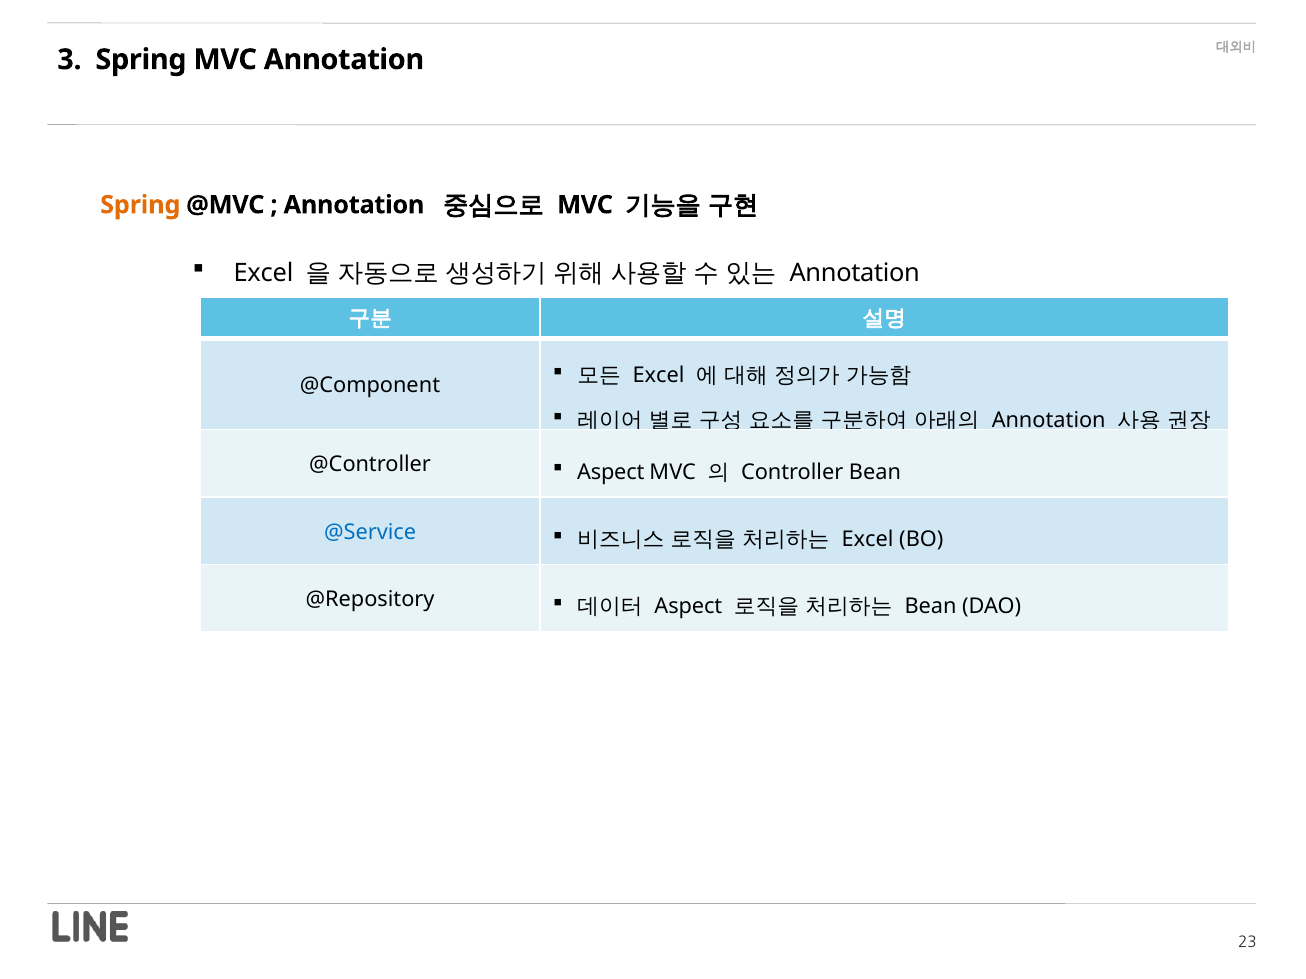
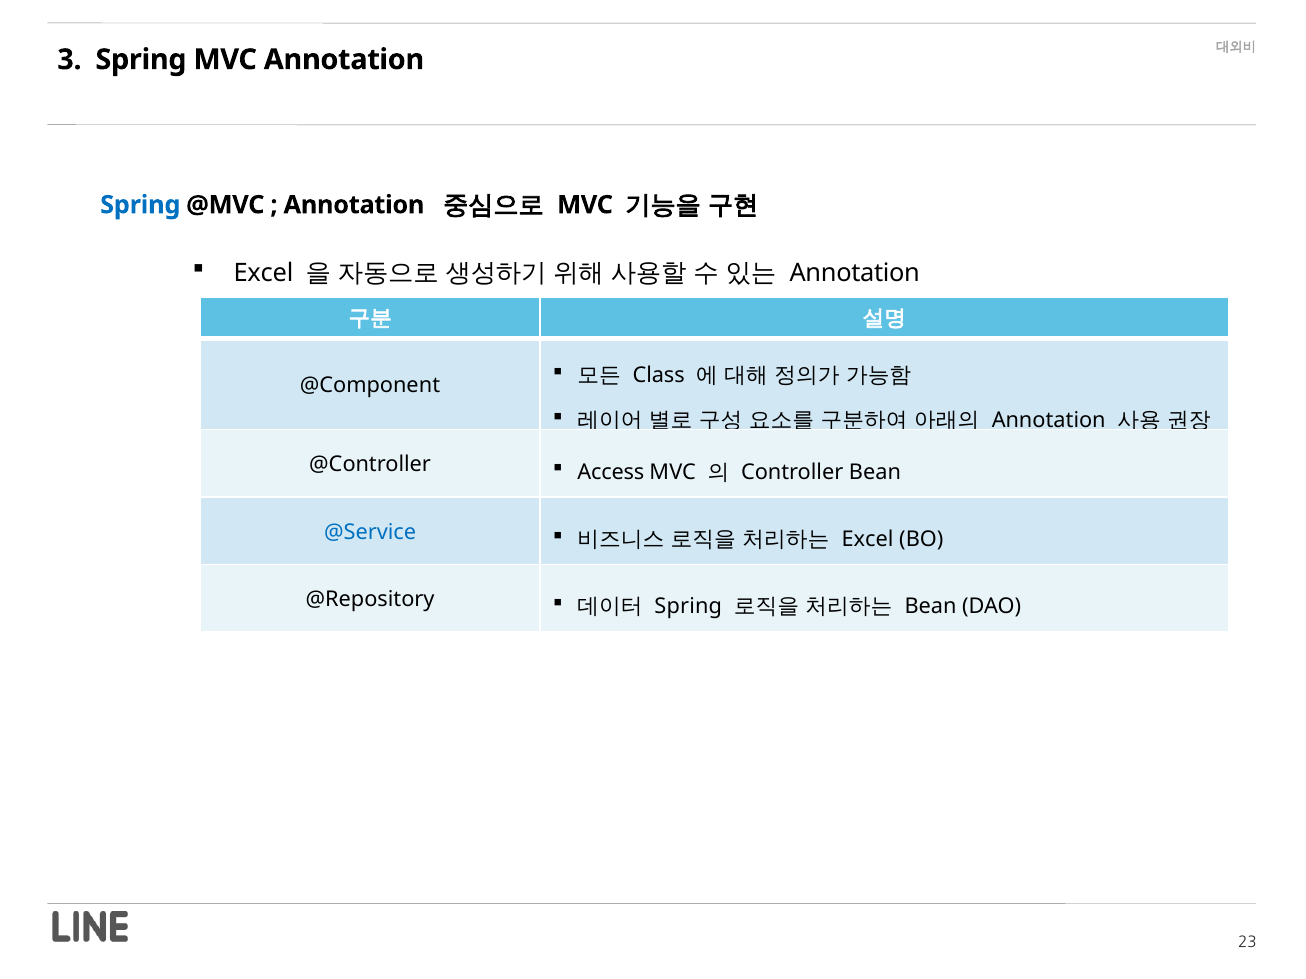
Spring colour: orange -> blue (140, 205)
Excel: Excel -> Class (659, 376)
Aspect: Aspect -> Access (611, 472)
Aspect: Aspect -> Spring (688, 607)
